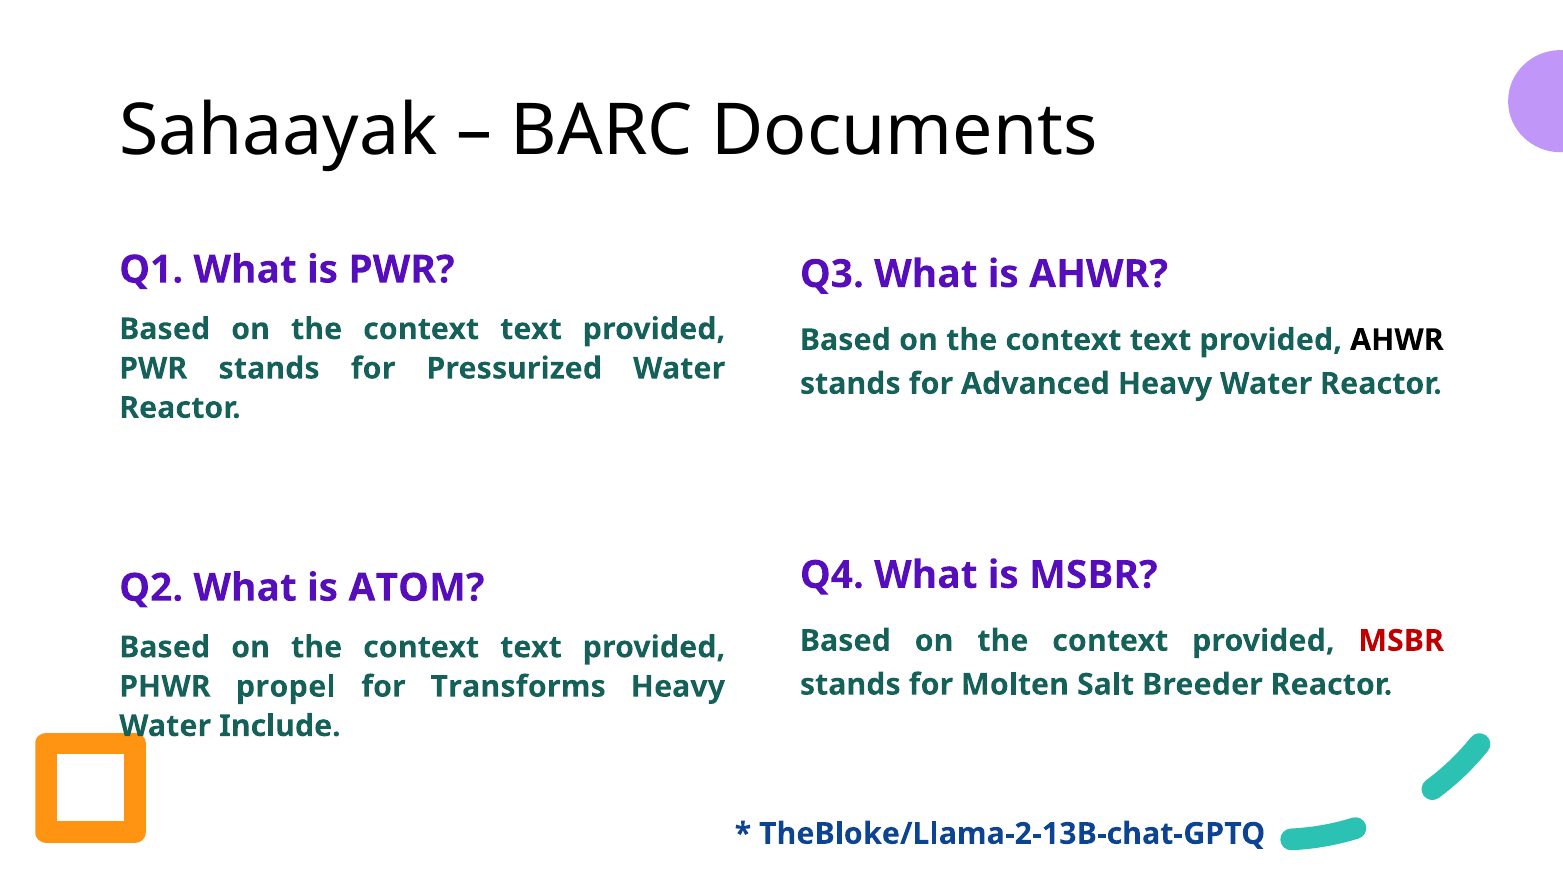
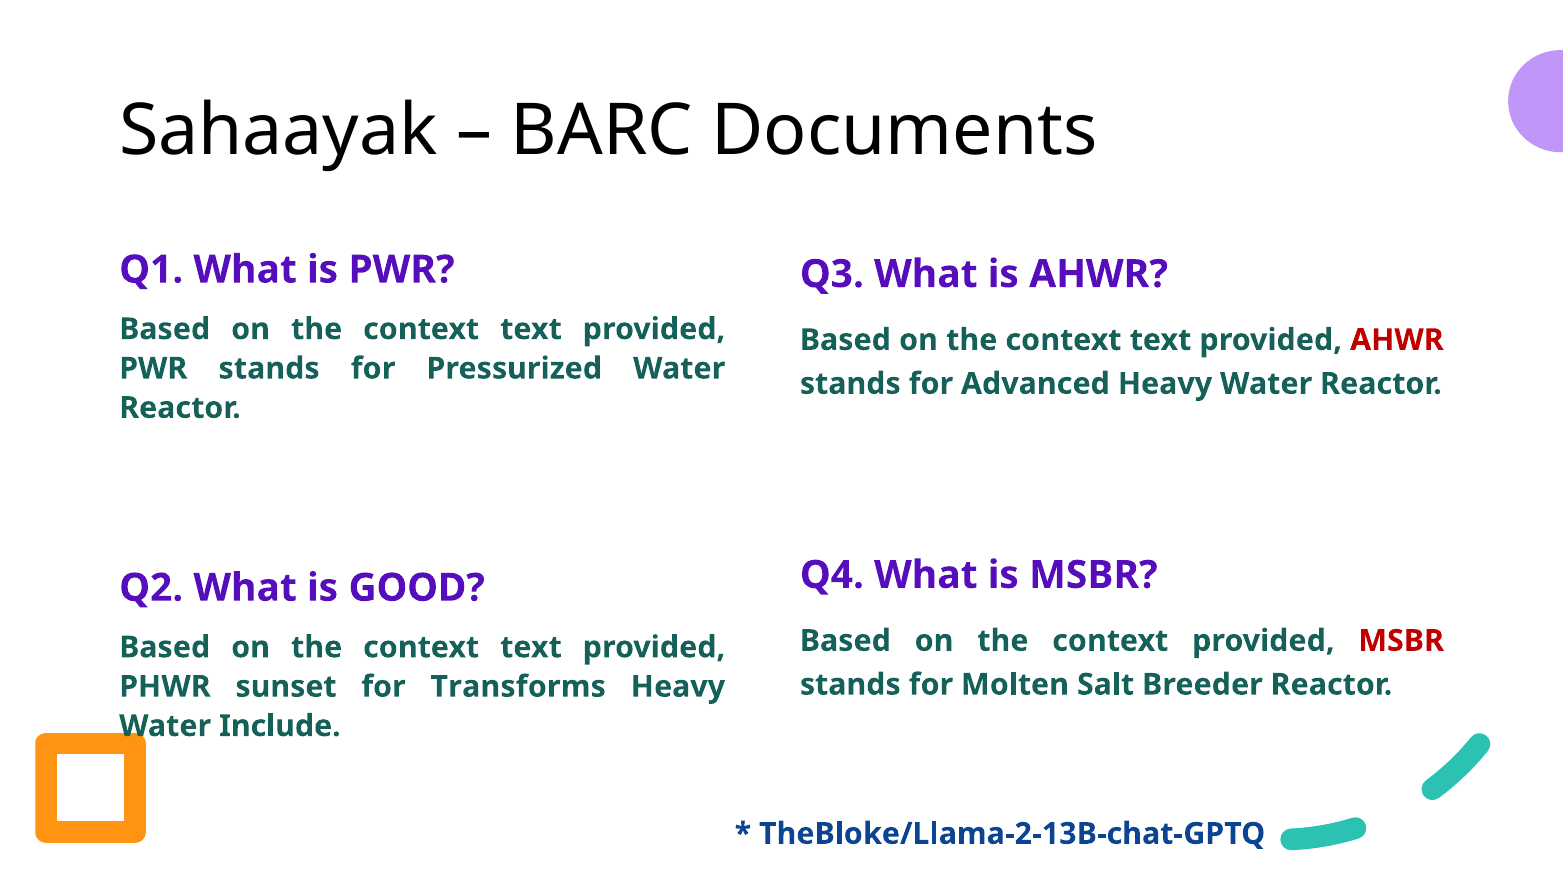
AHWR colour: black -> red (1397, 340)
ATOM: ATOM -> GOOD (417, 588)
propel: propel -> sunset (286, 687)
